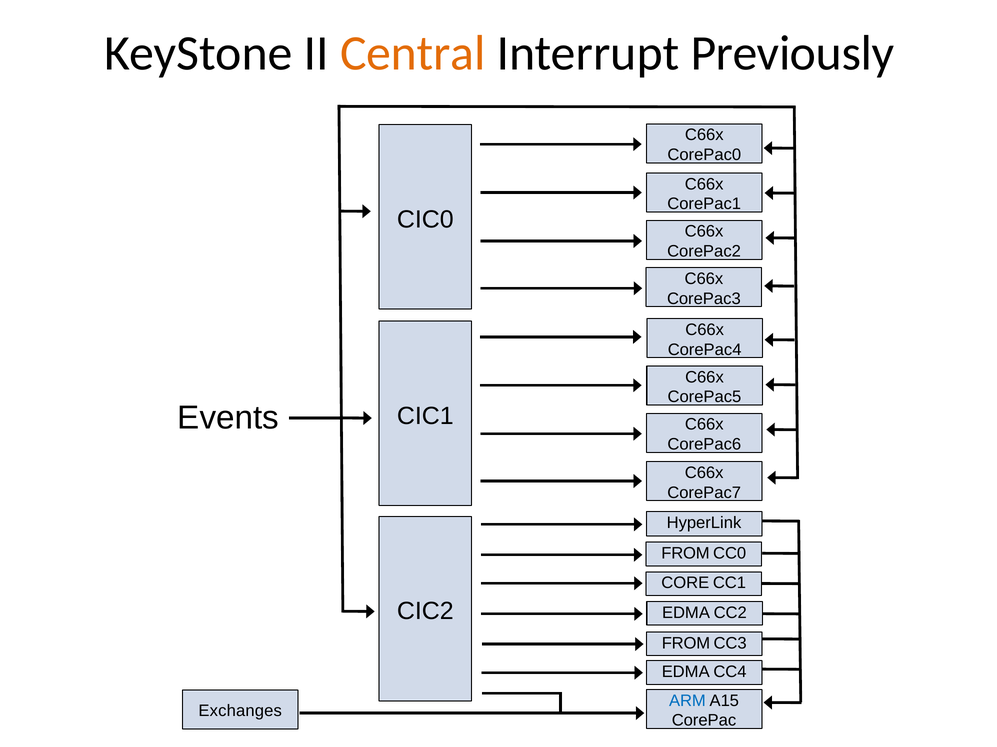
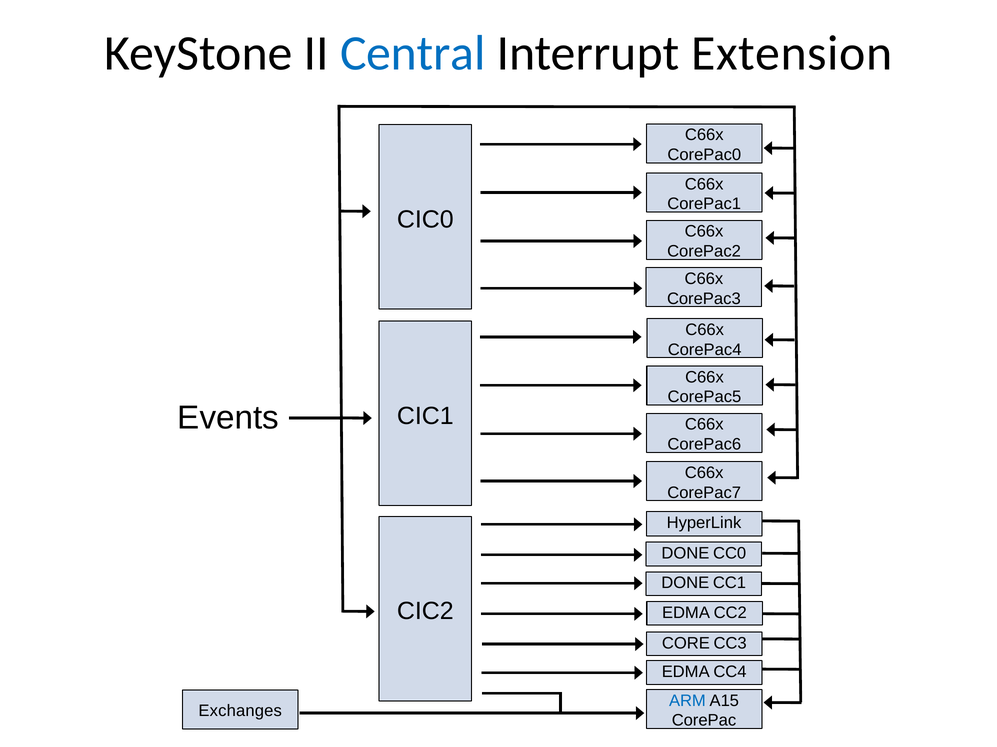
Central colour: orange -> blue (413, 53)
Previously: Previously -> Extension (792, 53)
FROM: FROM -> DONE (685, 554)
CORE: CORE -> DONE (685, 584)
FROM: FROM -> CORE (686, 644)
